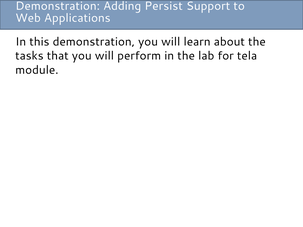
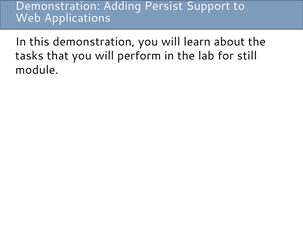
tela: tela -> still (247, 56)
